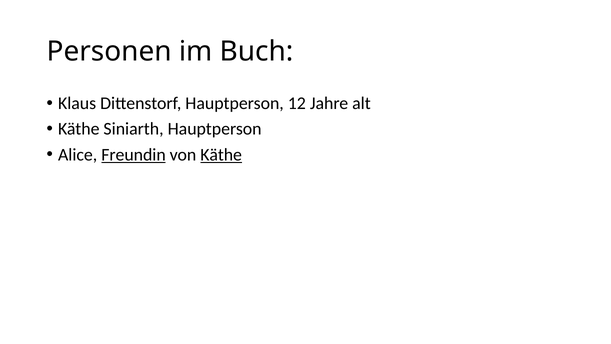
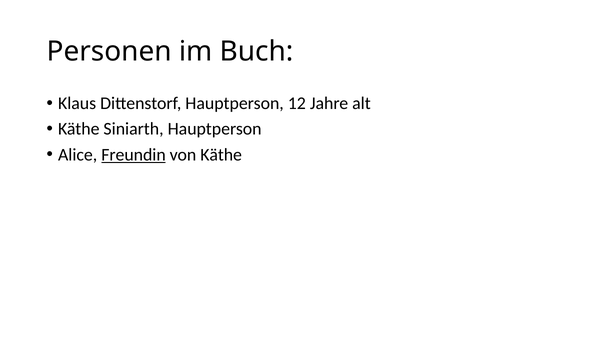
Käthe underline: present -> none (221, 155)
